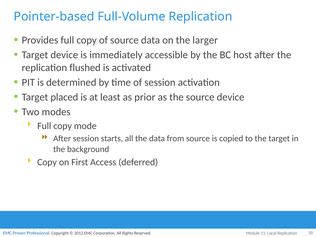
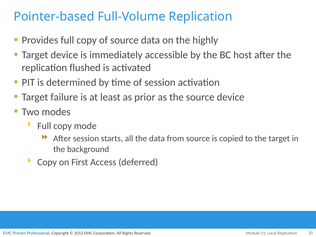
larger: larger -> highly (205, 40)
placed: placed -> failure (64, 97)
